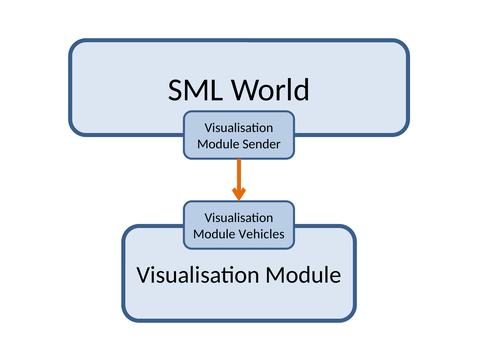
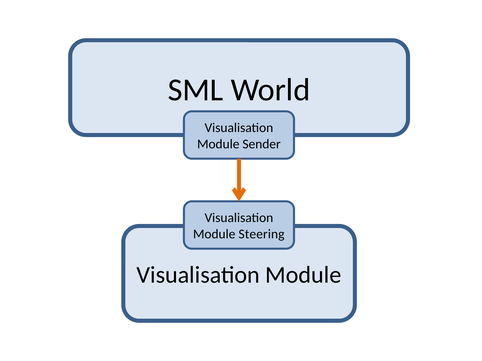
Vehicles: Vehicles -> Steering (262, 234)
